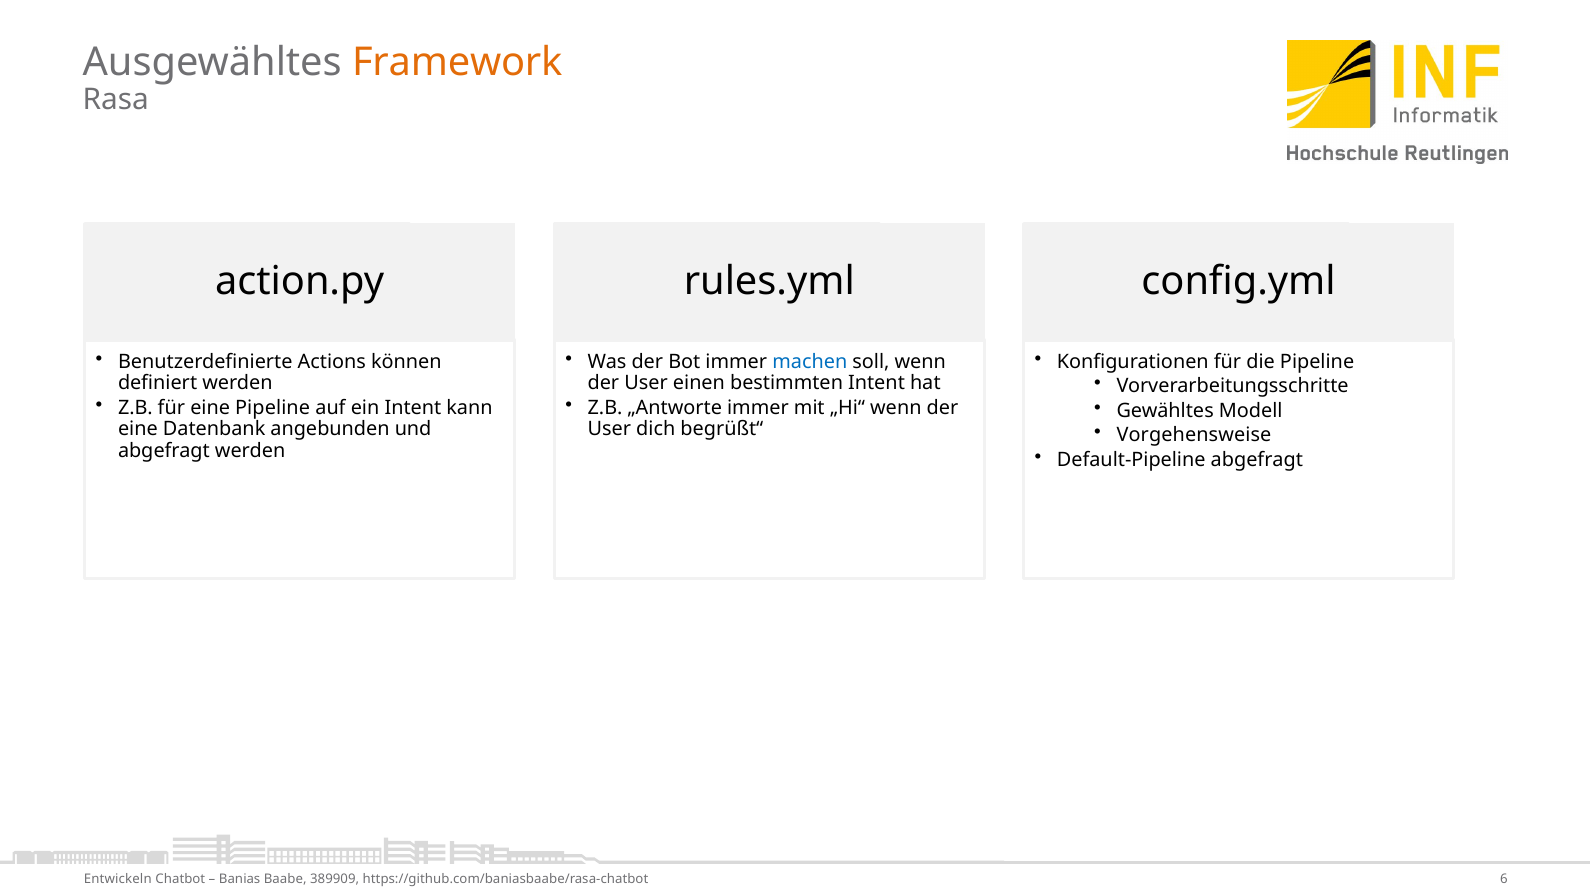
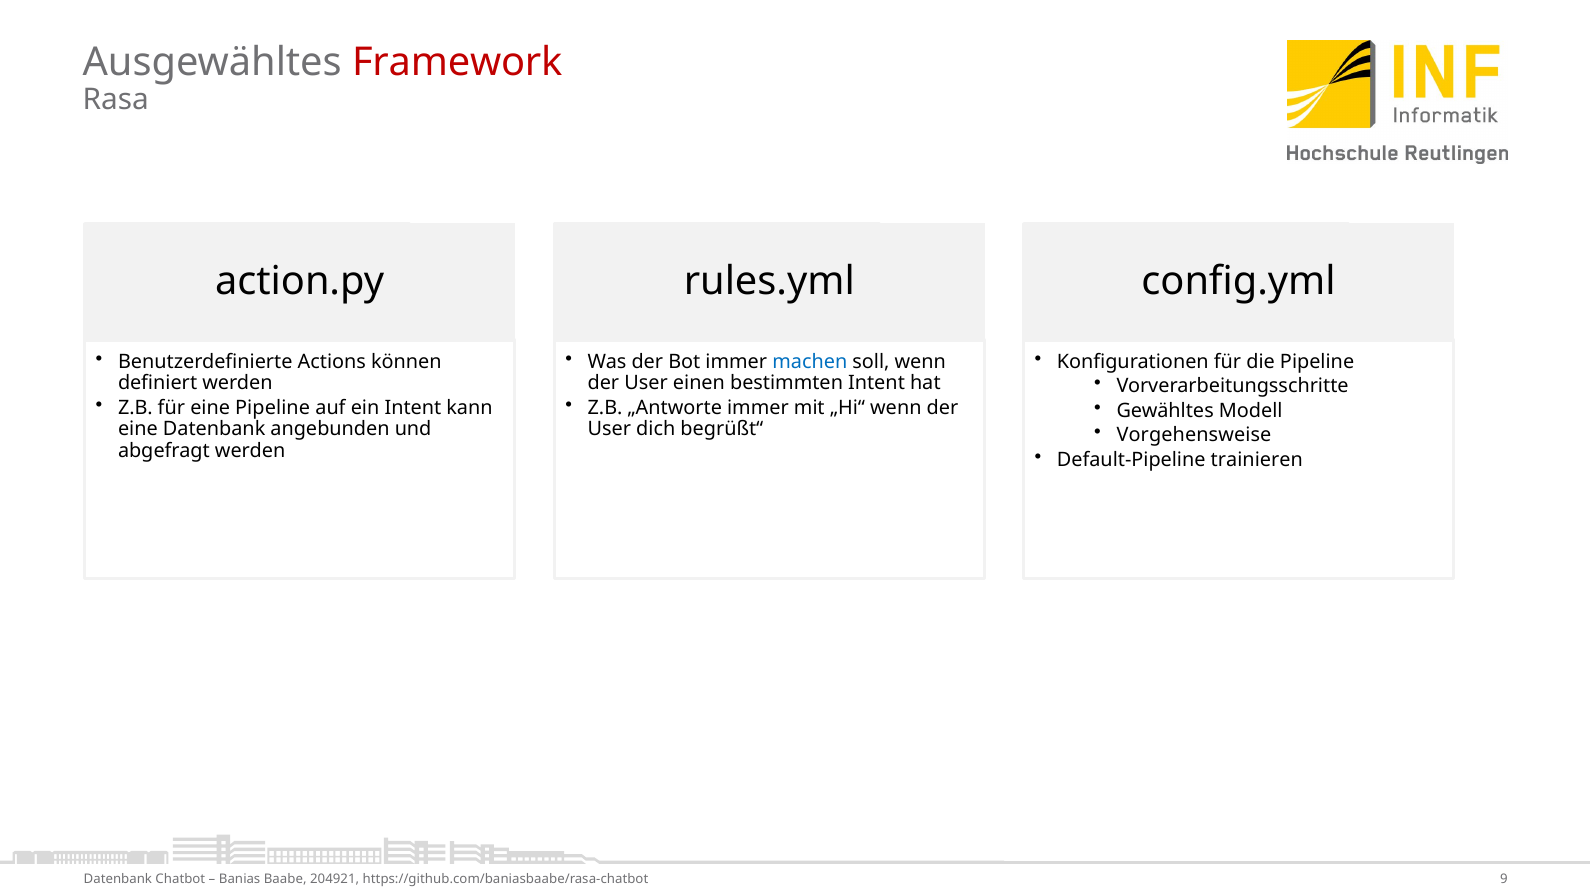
Framework colour: orange -> red (457, 62)
Default-Pipeline abgefragt: abgefragt -> trainieren (1257, 460)
Entwickeln: Entwickeln -> Datenbank (118, 879)
389909: 389909 -> 204921 (335, 879)
6: 6 -> 9 (1504, 879)
